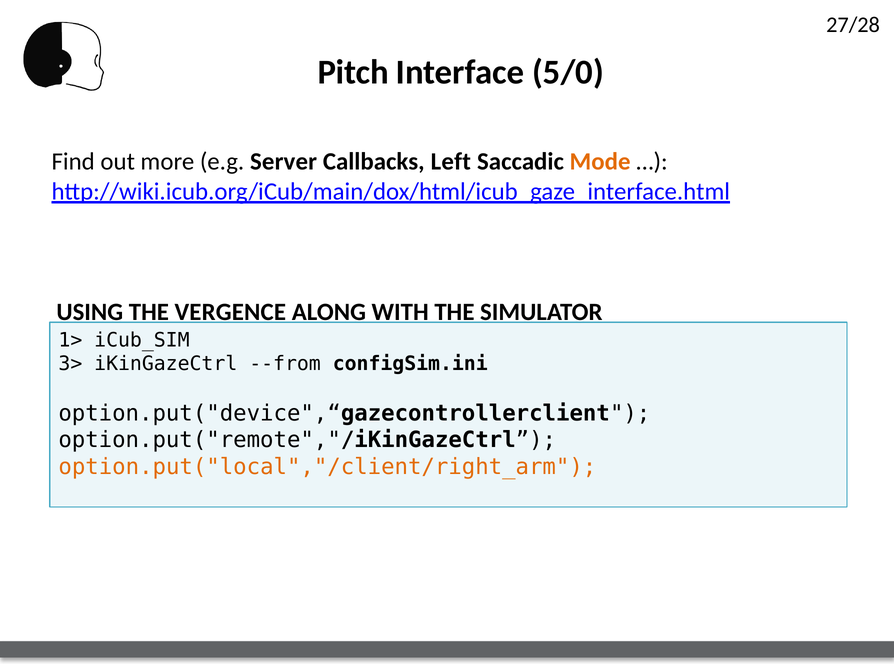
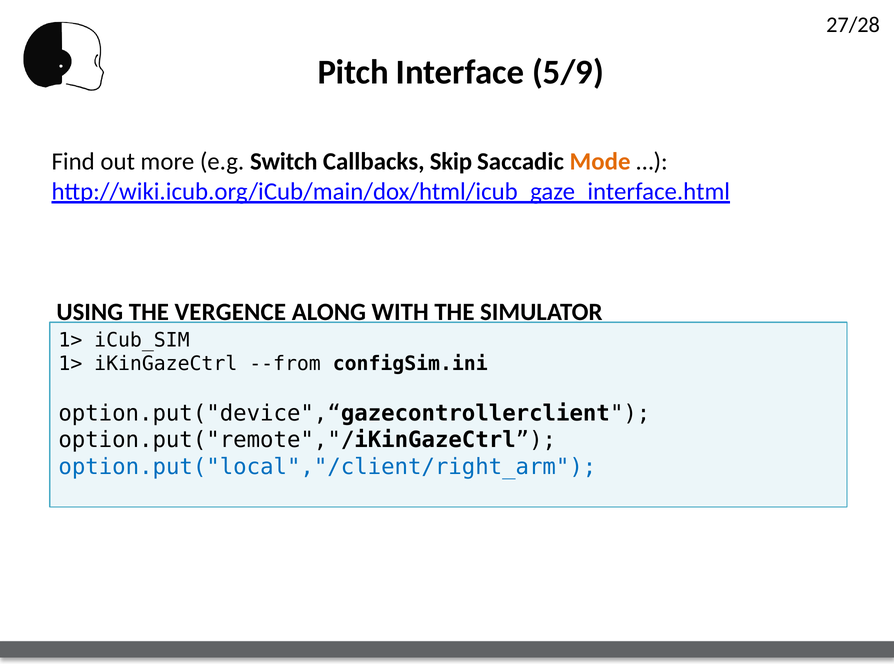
5/0: 5/0 -> 5/9 (568, 72)
Server: Server -> Switch (284, 162)
Left: Left -> Skip (451, 162)
3>: 3> -> 1> (70, 364)
option.put("local","/client/right_arm colour: orange -> blue (327, 467)
